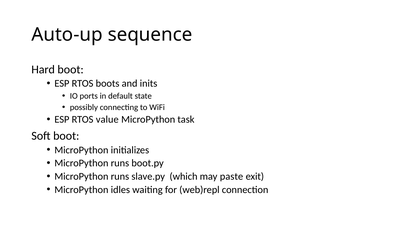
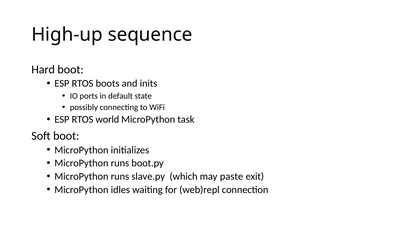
Auto-up: Auto-up -> High-up (67, 35)
value: value -> world (107, 120)
